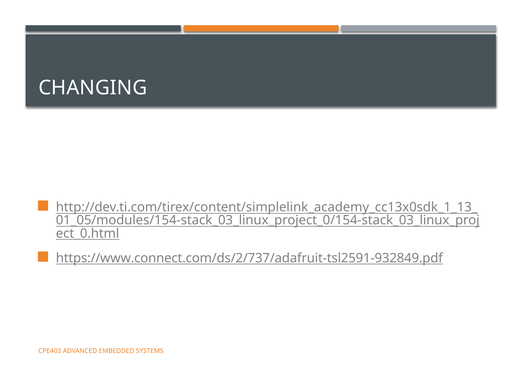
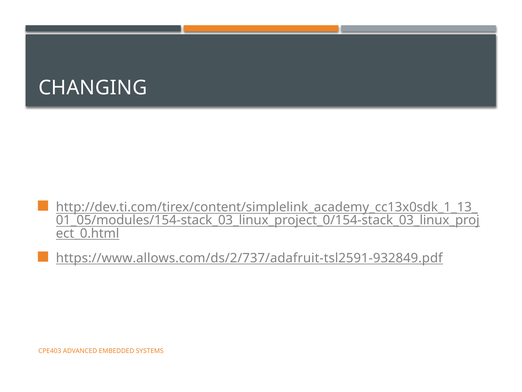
https://www.connect.com/ds/2/737/adafruit-tsl2591-932849.pdf: https://www.connect.com/ds/2/737/adafruit-tsl2591-932849.pdf -> https://www.allows.com/ds/2/737/adafruit-tsl2591-932849.pdf (249, 258)
